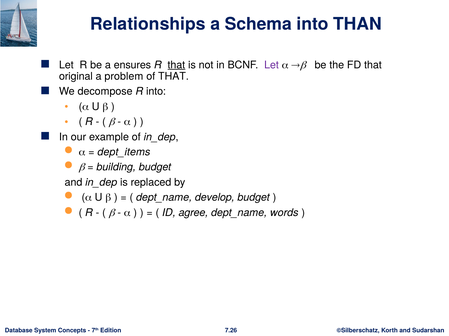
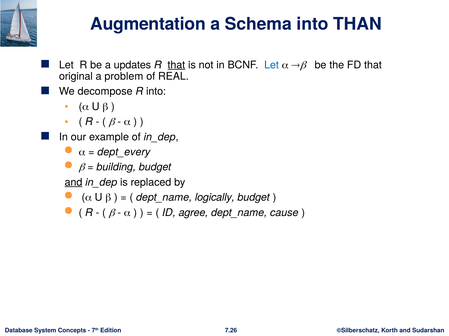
Relationships: Relationships -> Augmentation (148, 24)
ensures: ensures -> updates (132, 65)
Let colour: purple -> blue (272, 65)
of THAT: THAT -> REAL (173, 76)
dept_items: dept_items -> dept_every (124, 152)
and underline: none -> present (73, 183)
develop: develop -> logically (215, 198)
words: words -> cause (284, 213)
